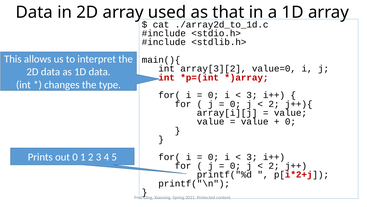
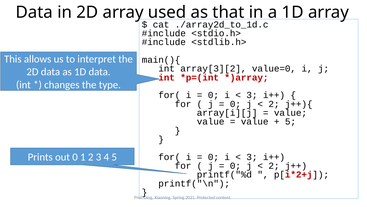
0: 0 -> 5 (290, 121)
